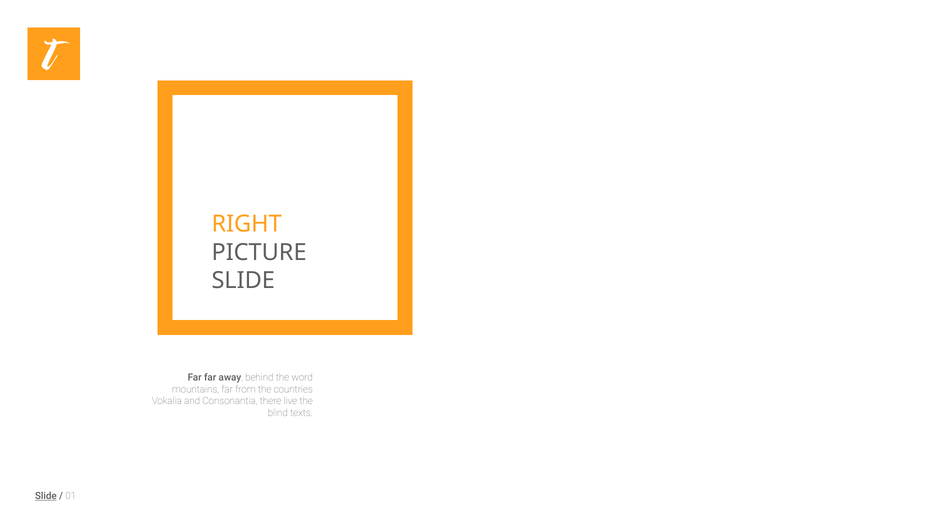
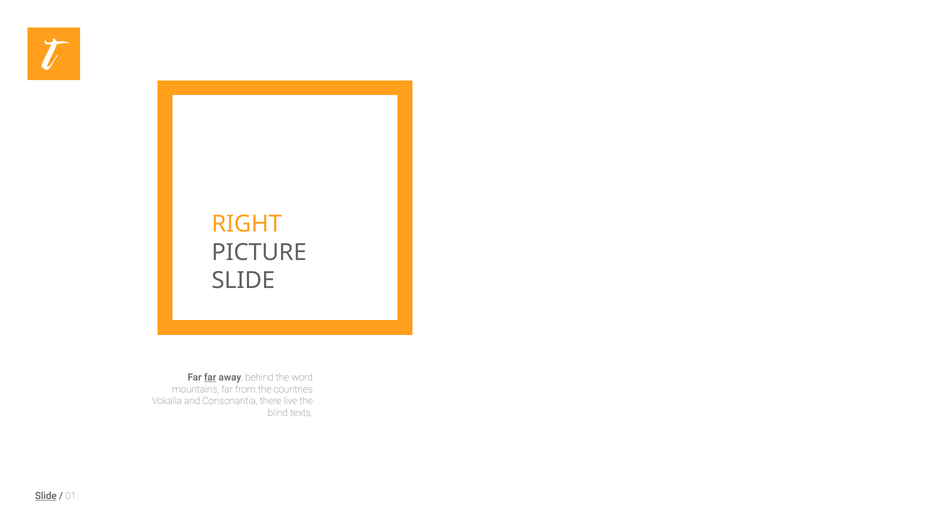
far underline: none -> present (210, 378)
